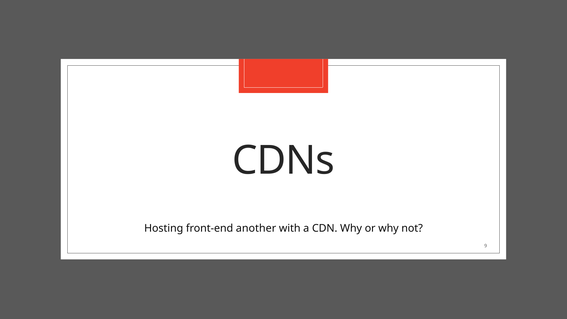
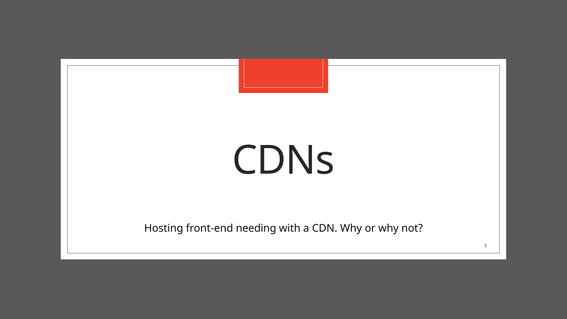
another: another -> needing (256, 228)
